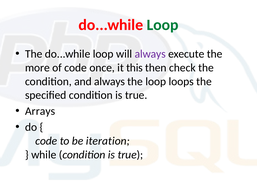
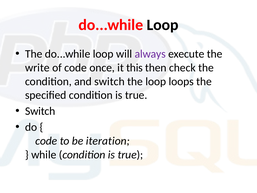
Loop colour: green -> black (163, 25)
more: more -> write (37, 68)
and always: always -> switch (109, 81)
Arrays: Arrays -> Switch (40, 111)
